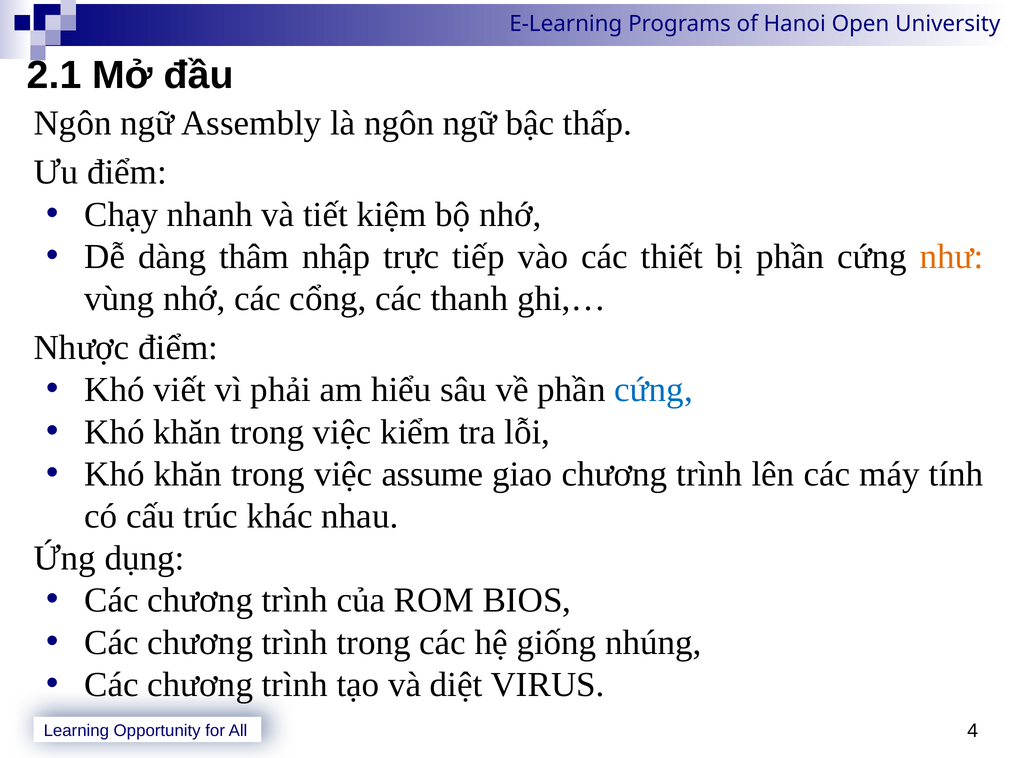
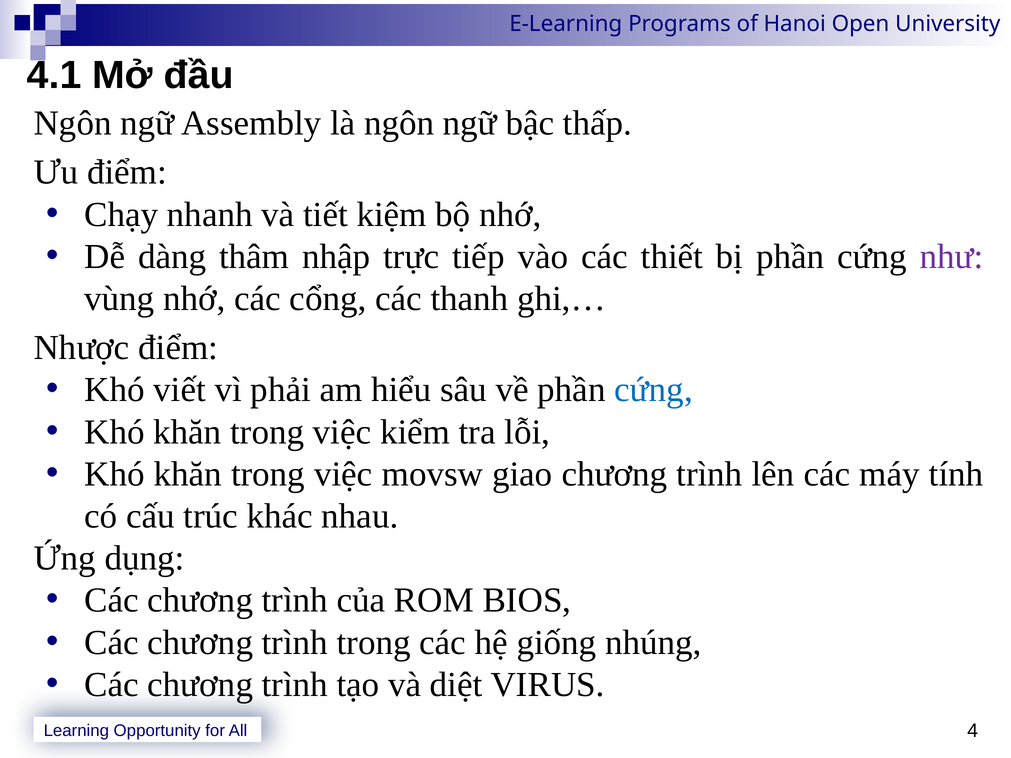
2.1: 2.1 -> 4.1 (54, 75)
như colour: orange -> purple (952, 257)
assume: assume -> movsw (432, 474)
